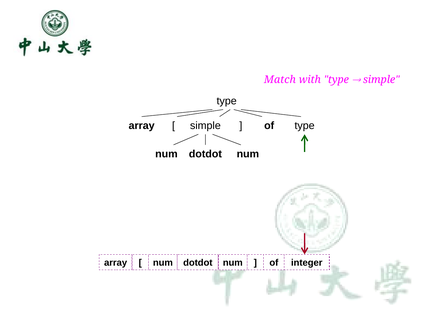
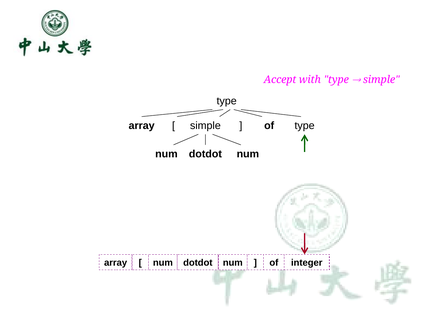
Match: Match -> Accept (280, 80)
